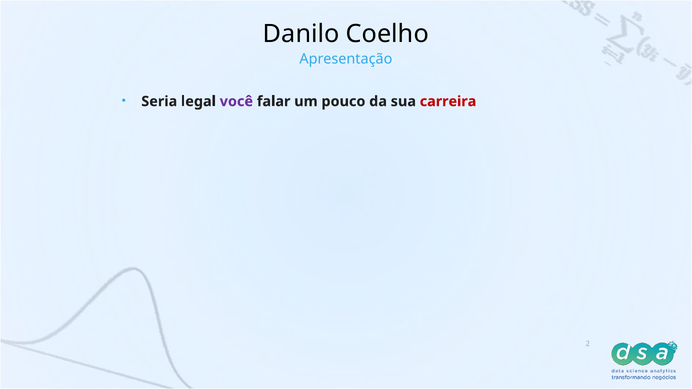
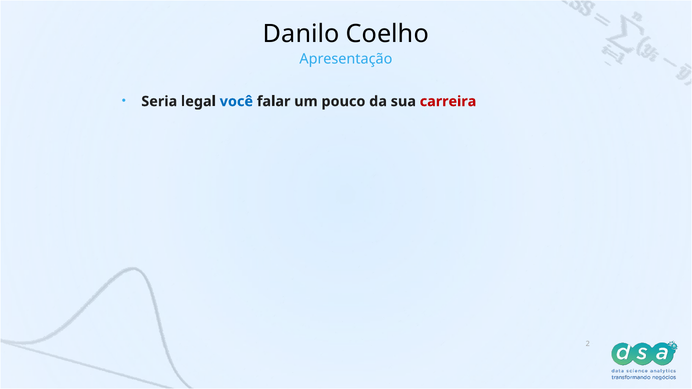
você colour: purple -> blue (236, 101)
